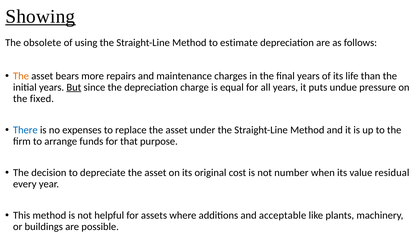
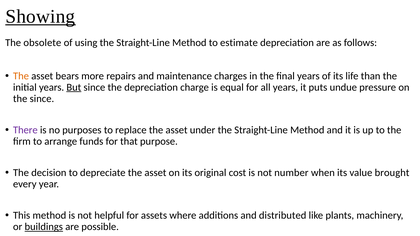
the fixed: fixed -> since (42, 99)
There colour: blue -> purple (25, 130)
expenses: expenses -> purposes (82, 130)
residual: residual -> brought (392, 173)
acceptable: acceptable -> distributed (283, 216)
buildings underline: none -> present (44, 227)
